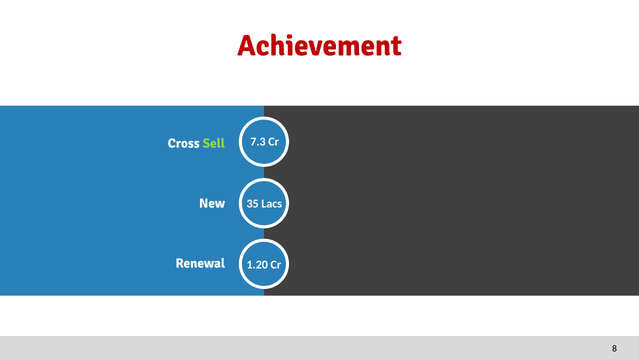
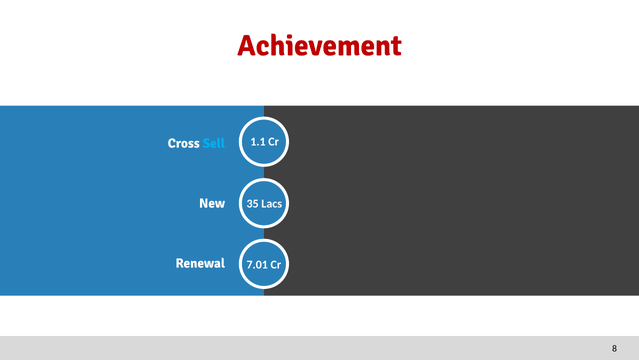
7.3: 7.3 -> 1.1 (258, 142)
Sell colour: light green -> light blue (214, 143)
1.20: 1.20 -> 7.01 (257, 265)
